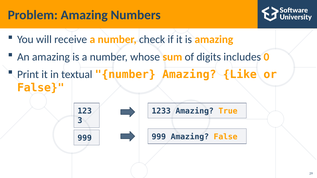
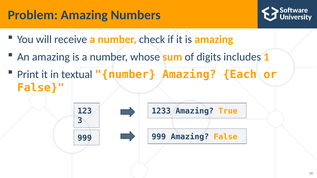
0: 0 -> 1 (266, 57)
Like: Like -> Each (240, 74)
